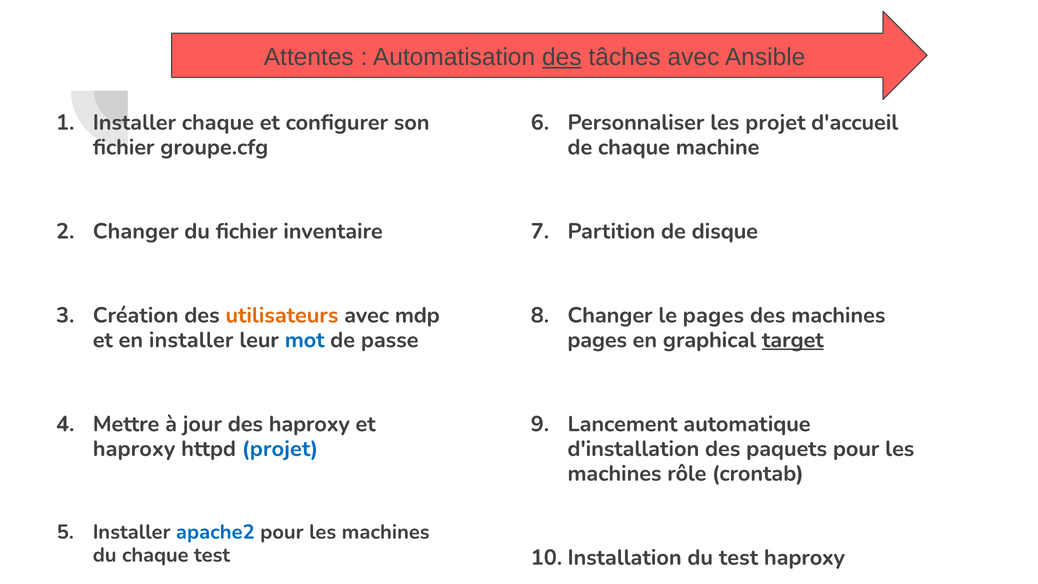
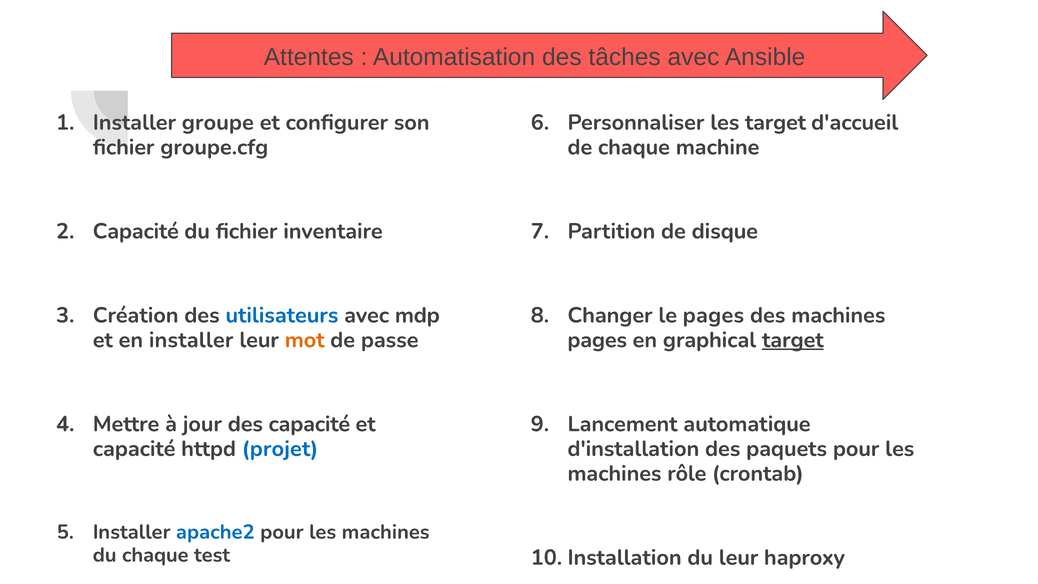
des underline: present -> none (562, 57)
Installer chaque: chaque -> groupe (218, 122)
les projet: projet -> target (775, 122)
Changer: Changer -> Capacité (136, 231)
utilisateurs colour: orange -> blue (282, 315)
mot colour: blue -> orange (305, 340)
des haproxy: haproxy -> capacité (309, 424)
haproxy: haproxy -> capacité (134, 449)
du test: test -> leur (739, 557)
